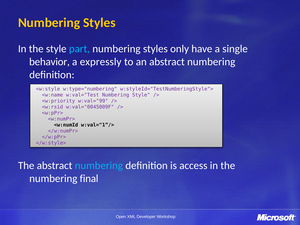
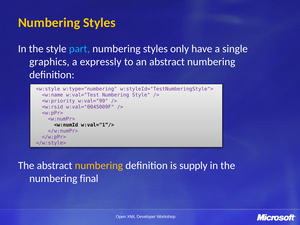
behavior: behavior -> graphics (49, 62)
numbering colour: light blue -> yellow (99, 166)
access: access -> supply (193, 166)
